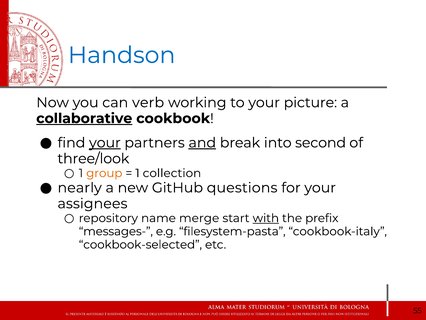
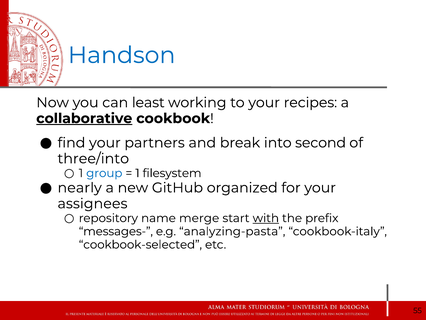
verb: verb -> least (148, 102)
picture: picture -> recipes (310, 102)
your underline: present -> none (105, 143)
and underline: present -> none (202, 143)
three/look: three/look -> three/into (93, 158)
group colour: orange -> blue (104, 173)
collection: collection -> filesystem (172, 173)
questions: questions -> organized (242, 187)
filesystem-pasta: filesystem-pasta -> analyzing-pasta (232, 231)
